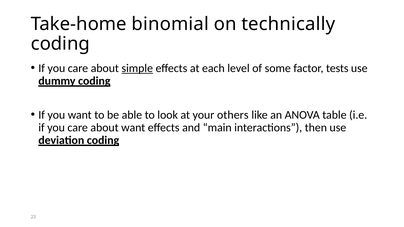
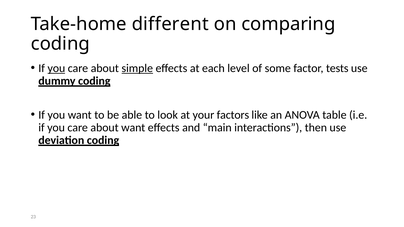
binomial: binomial -> different (170, 24)
technically: technically -> comparing (288, 24)
you underline: none -> present (56, 68)
others: others -> factors (233, 115)
